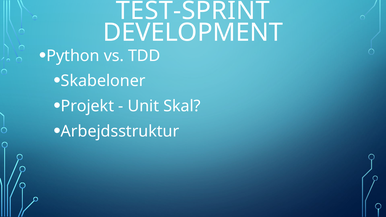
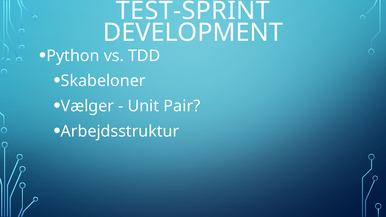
Projekt: Projekt -> Vælger (87, 106)
Skal: Skal -> Pair (182, 106)
